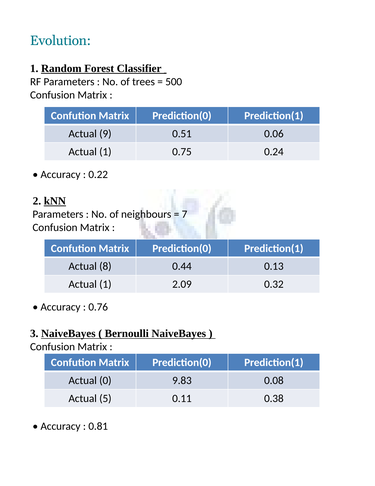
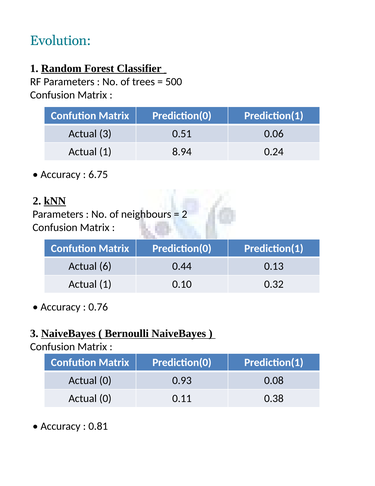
Actual 9: 9 -> 3 (105, 134)
0.75: 0.75 -> 8.94 (182, 151)
0.22: 0.22 -> 6.75 (98, 174)
7: 7 -> 2 (184, 214)
8: 8 -> 6 (105, 266)
2.09: 2.09 -> 0.10 (182, 284)
9.83: 9.83 -> 0.93 (182, 380)
5: 5 -> 0 (105, 398)
